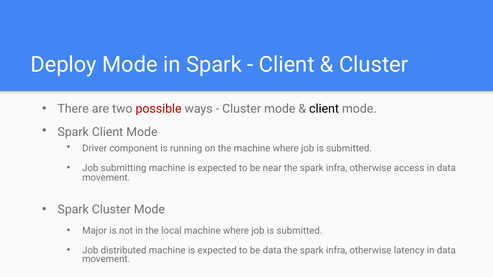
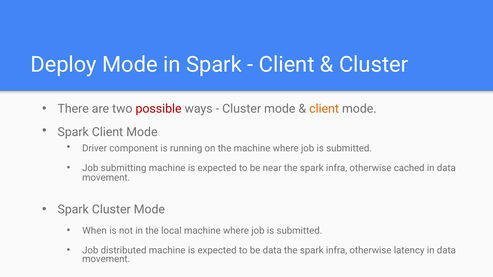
client colour: black -> orange (324, 109)
access: access -> cached (409, 168)
Major: Major -> When (95, 231)
